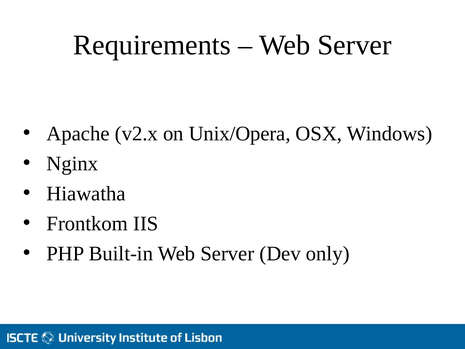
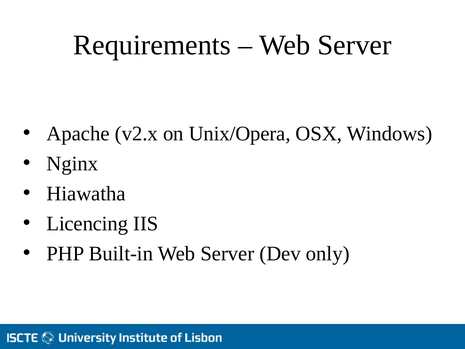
Frontkom: Frontkom -> Licencing (87, 223)
